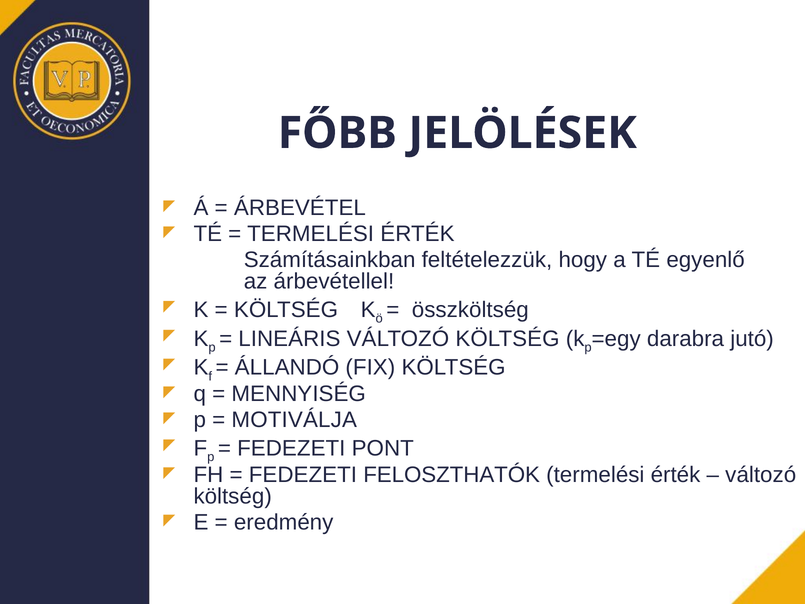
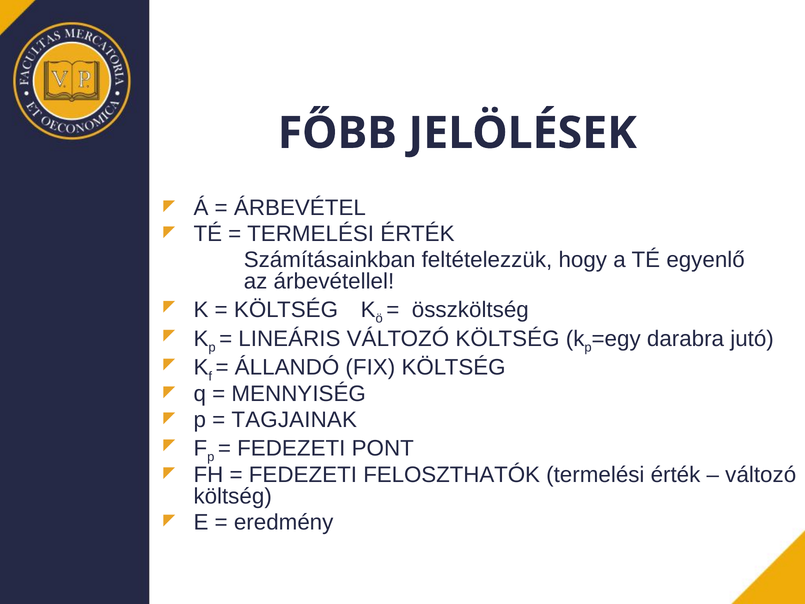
MOTIVÁLJA: MOTIVÁLJA -> TAGJAINAK (294, 420)
